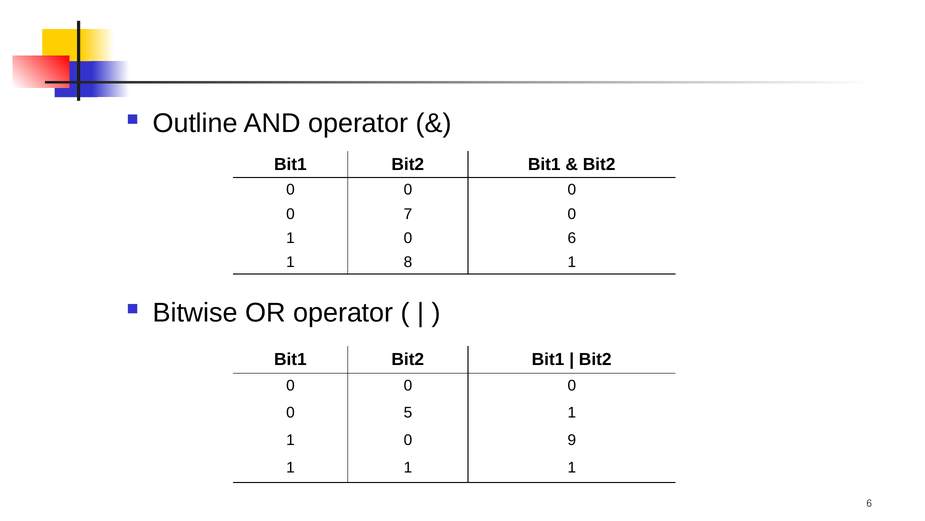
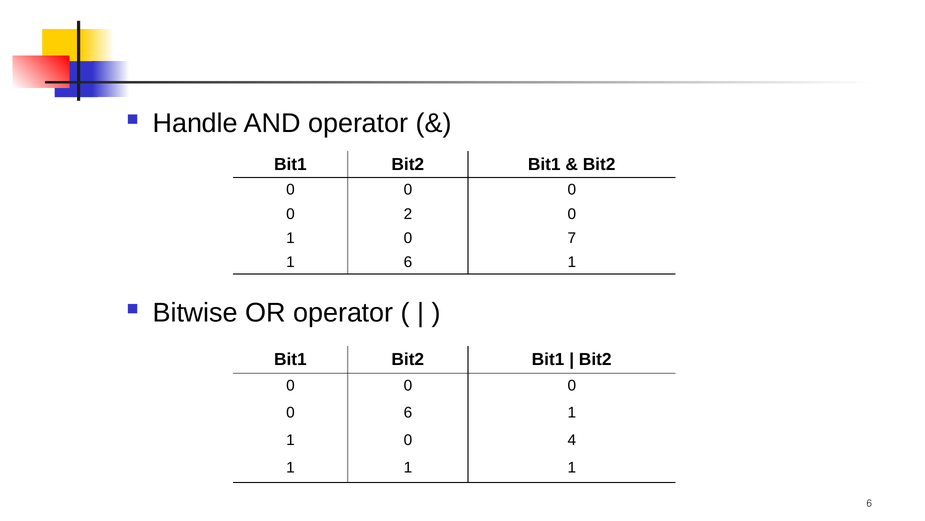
Outline: Outline -> Handle (195, 123)
7: 7 -> 2 (408, 214)
0 6: 6 -> 7 (572, 238)
1 8: 8 -> 6 (408, 262)
0 5: 5 -> 6 (408, 412)
9: 9 -> 4 (572, 440)
